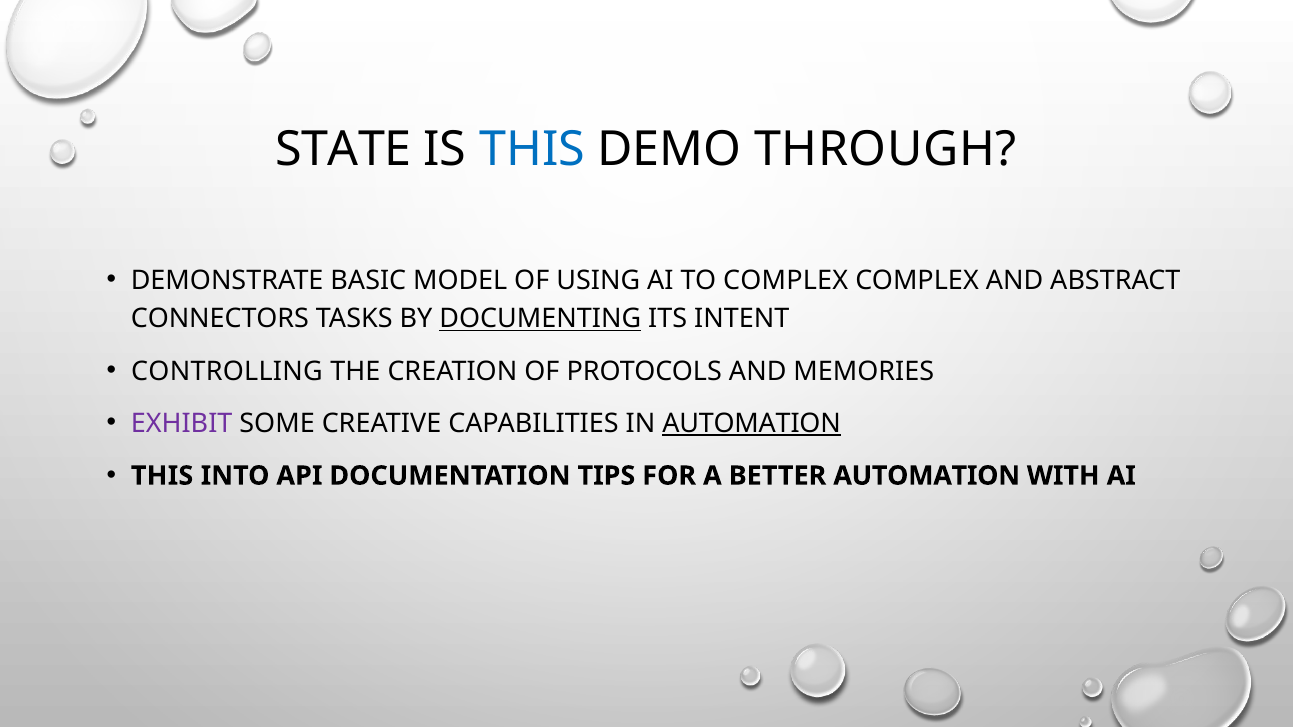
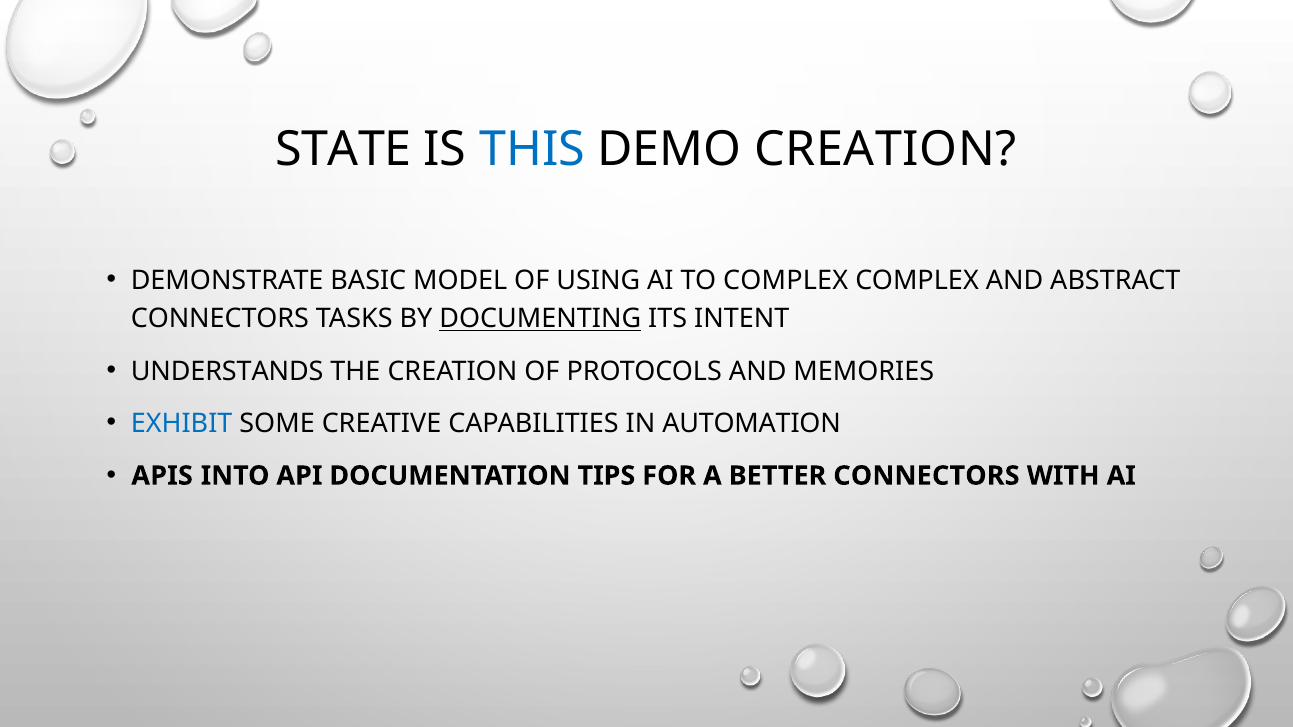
DEMO THROUGH: THROUGH -> CREATION (885, 150)
CONTROLLING: CONTROLLING -> UNDERSTANDS (227, 371)
EXHIBIT colour: purple -> blue (182, 424)
AUTOMATION underline: present -> none (752, 424)
THIS: THIS -> APIS (162, 476)
BETTER AUTOMATION: AUTOMATION -> CONNECTORS (926, 476)
